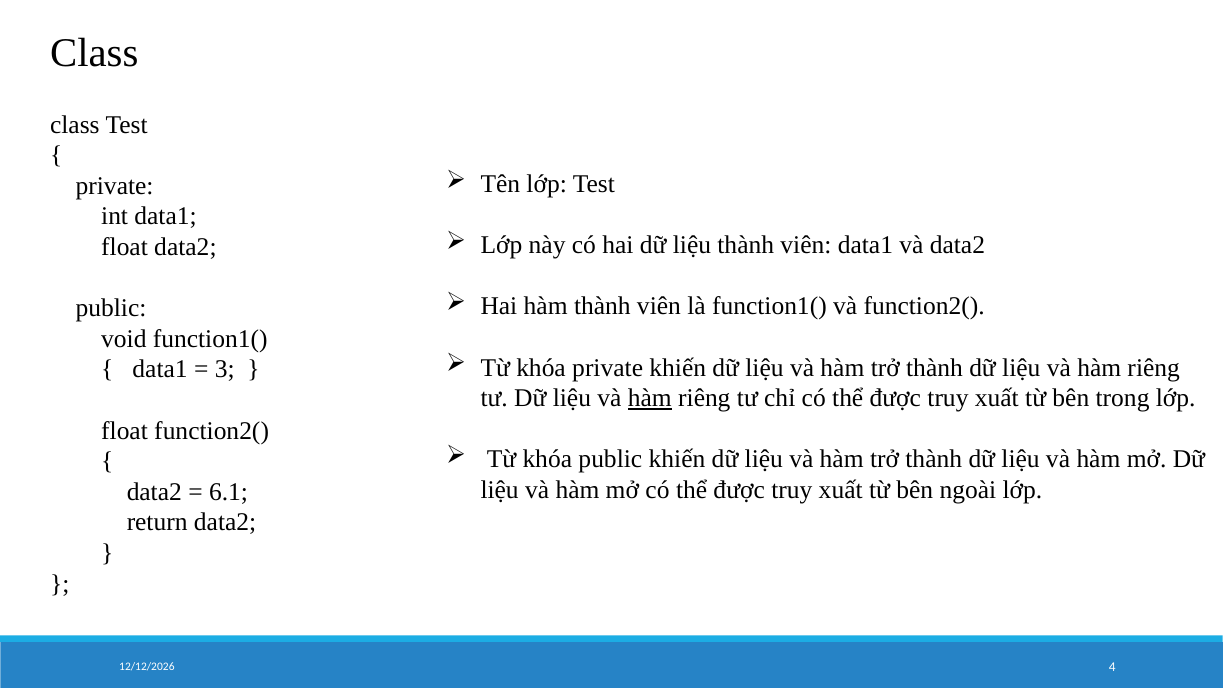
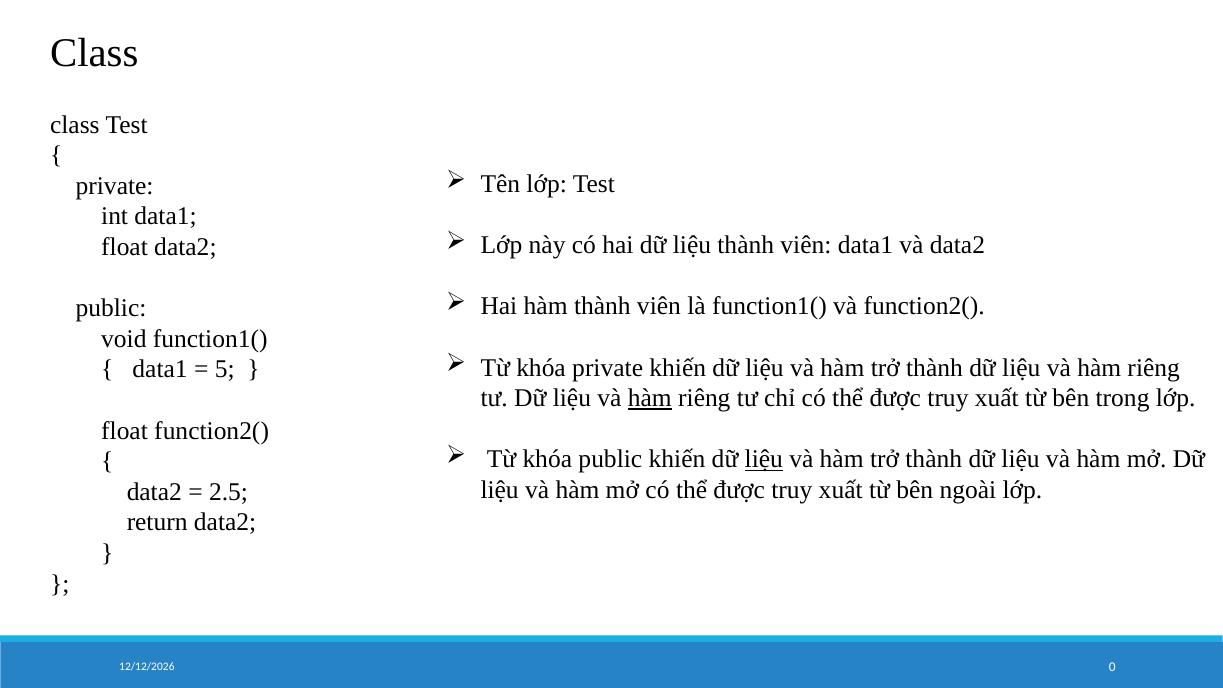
3: 3 -> 5 (225, 369)
liệu underline: none -> present (764, 459)
6.1: 6.1 -> 2.5 (229, 492)
4: 4 -> 0 (1112, 667)
